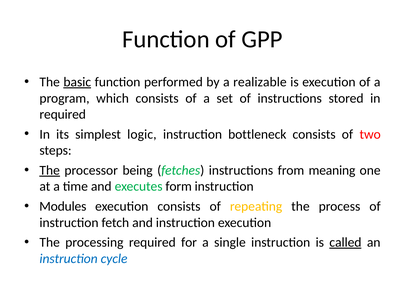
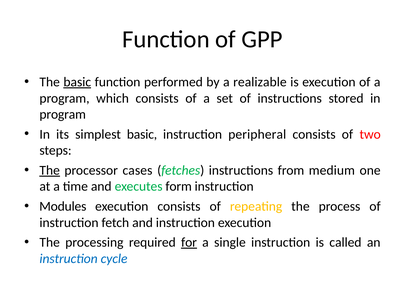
required: required -> program (63, 114)
simplest logic: logic -> basic (142, 134)
bottleneck: bottleneck -> peripheral (257, 134)
being: being -> cases (137, 170)
meaning: meaning -> medium (332, 170)
for underline: none -> present (189, 242)
called underline: present -> none (345, 242)
